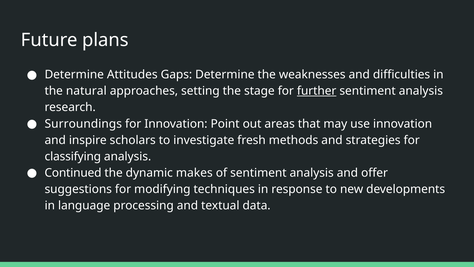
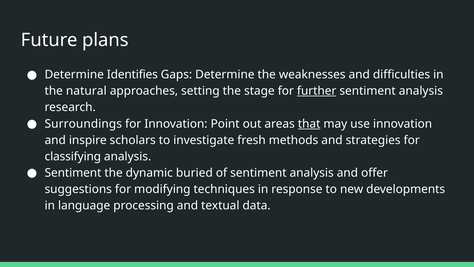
Attitudes: Attitudes -> Identifies (132, 75)
that underline: none -> present (309, 124)
Continued: Continued -> Sentiment (73, 173)
makes: makes -> buried (194, 173)
